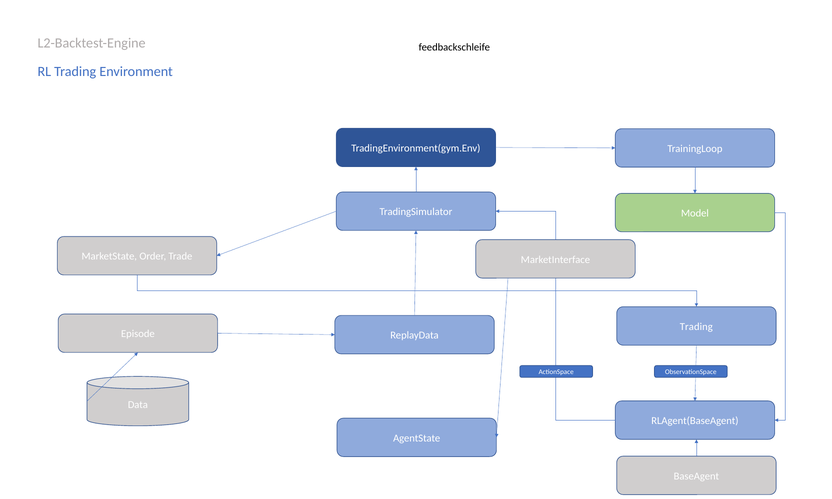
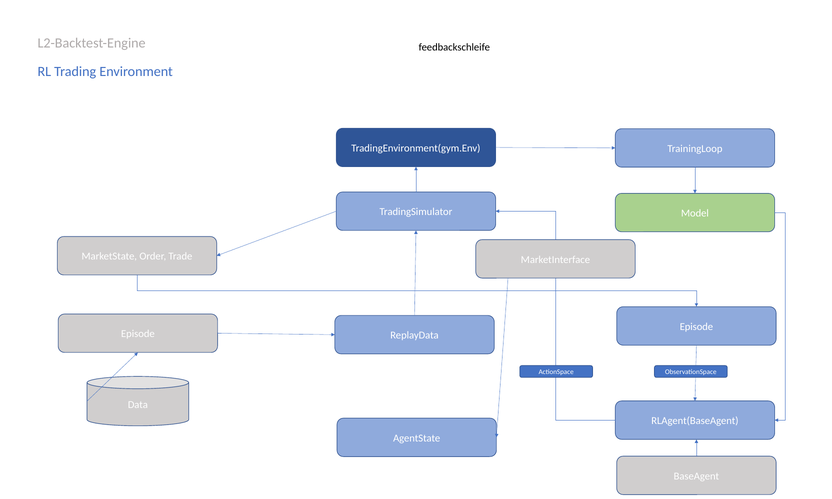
Trading: Trading -> Episode (696, 327)
